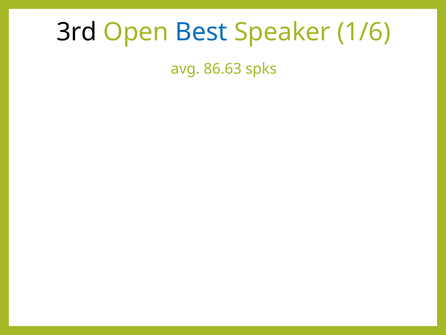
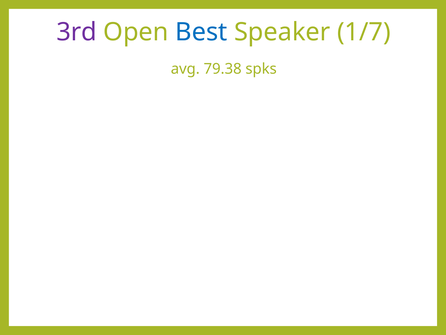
3rd colour: black -> purple (77, 32)
1/6: 1/6 -> 1/7 (364, 32)
86.63: 86.63 -> 79.38 (223, 69)
